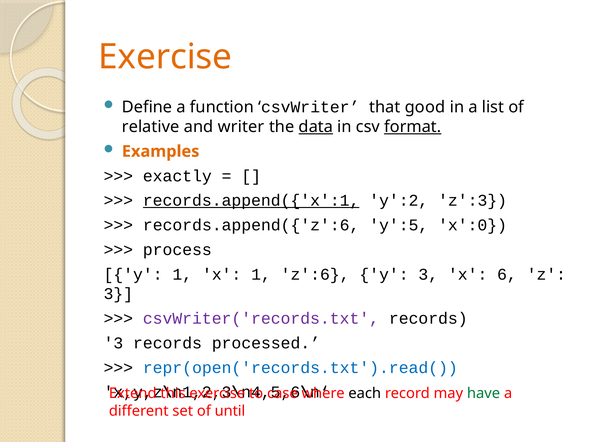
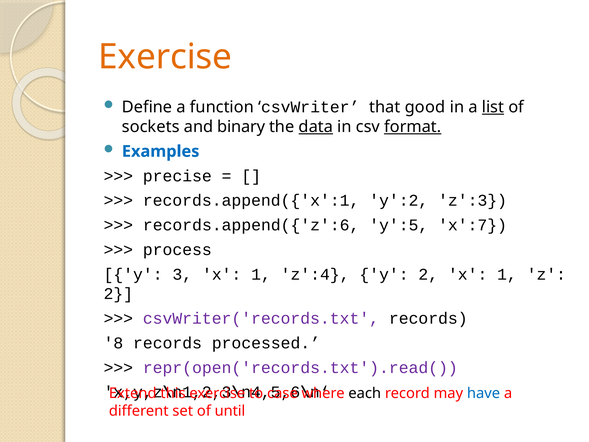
list underline: none -> present (493, 107)
relative: relative -> sockets (151, 127)
writer: writer -> binary (241, 127)
Examples colour: orange -> blue (161, 151)
exactly: exactly -> precise (177, 176)
records.append({'x':1 underline: present -> none (251, 200)
x':0: x':0 -> x':7 (473, 225)
y 1: 1 -> 3 (182, 274)
z':6: z':6 -> z':4 (315, 274)
y 3: 3 -> 2 (428, 274)
6: 6 -> 1 (507, 274)
3: 3 -> 2 (118, 294)
3: 3 -> 8 (113, 343)
repr(open('records.txt').read( colour: blue -> purple (300, 367)
have colour: green -> blue (484, 393)
